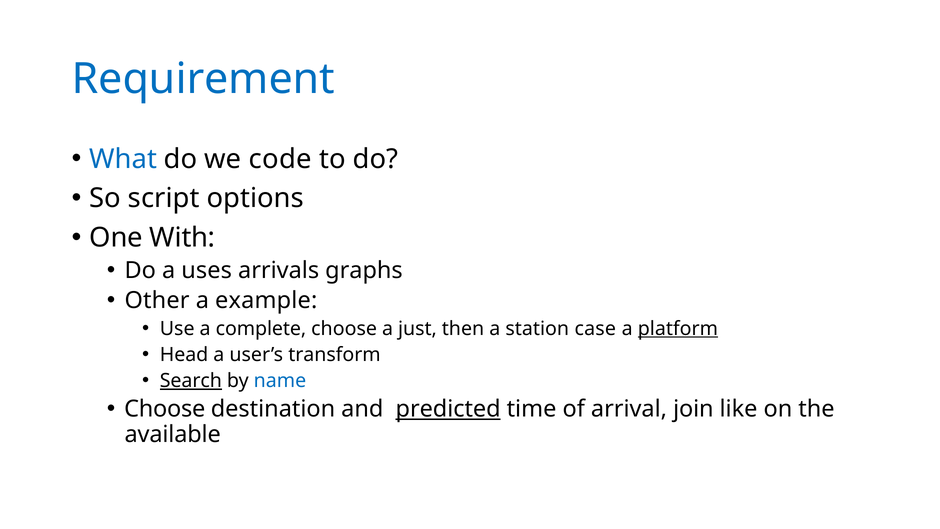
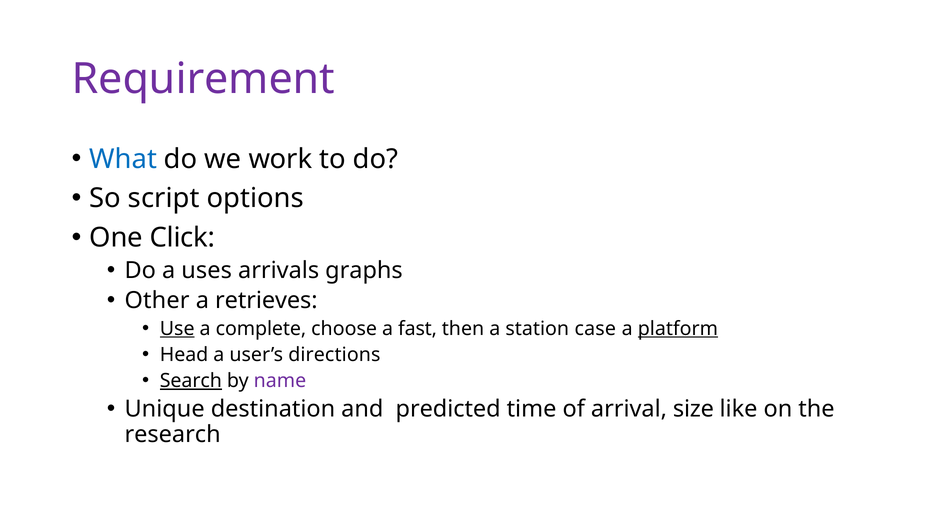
Requirement colour: blue -> purple (203, 79)
code: code -> work (280, 159)
With: With -> Click (182, 238)
example: example -> retrieves (266, 300)
Use underline: none -> present (177, 329)
just: just -> fast (417, 329)
transform: transform -> directions (334, 355)
name colour: blue -> purple (280, 381)
Choose: Choose -> Unique (165, 409)
predicted underline: present -> none (448, 409)
join: join -> size (693, 409)
available: available -> research (173, 434)
